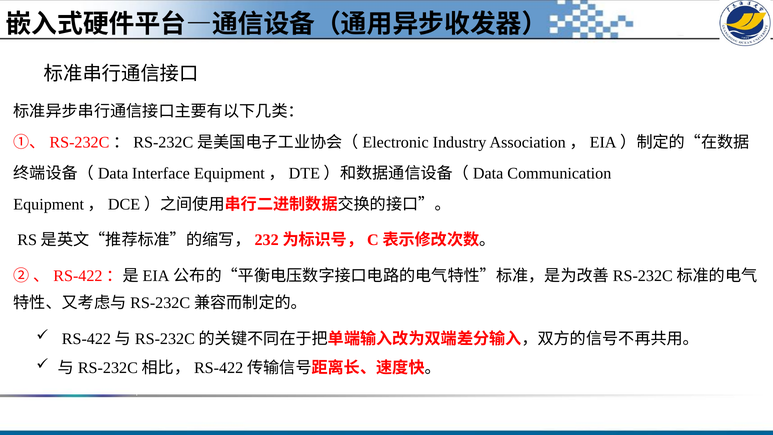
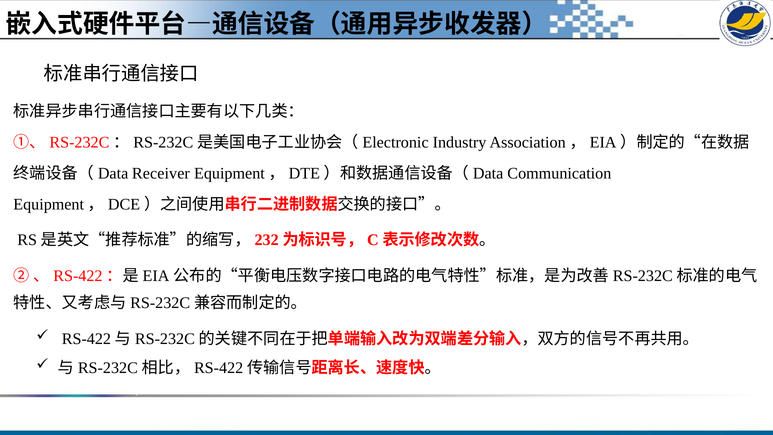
Interface: Interface -> Receiver (161, 173)
